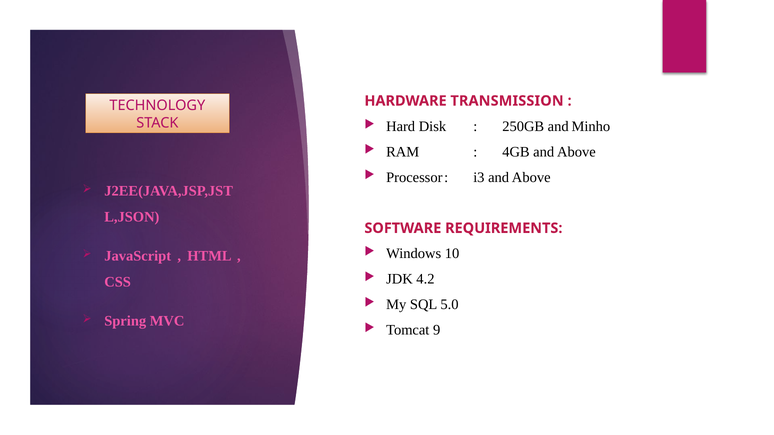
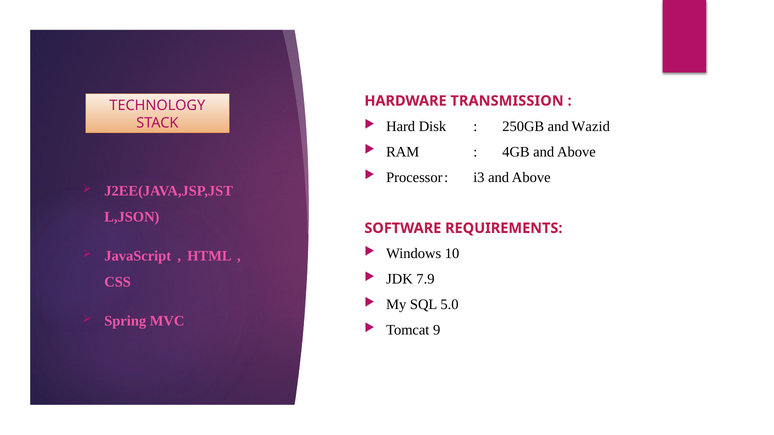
Minho: Minho -> Wazid (591, 126)
4.2: 4.2 -> 7.9 (425, 279)
